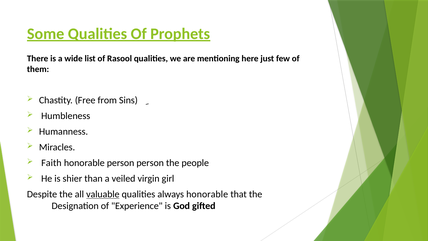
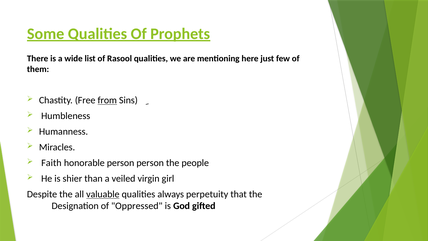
from underline: none -> present (107, 100)
always honorable: honorable -> perpetuity (207, 194)
Experience: Experience -> Oppressed (137, 206)
